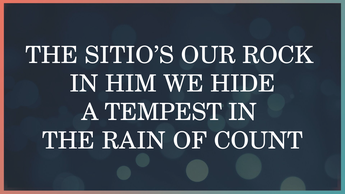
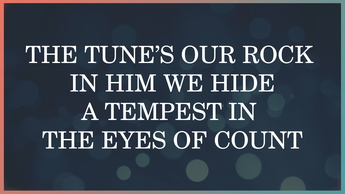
SITIO’S: SITIO’S -> TUNE’S (129, 55)
RAIN: RAIN -> EYES (134, 141)
